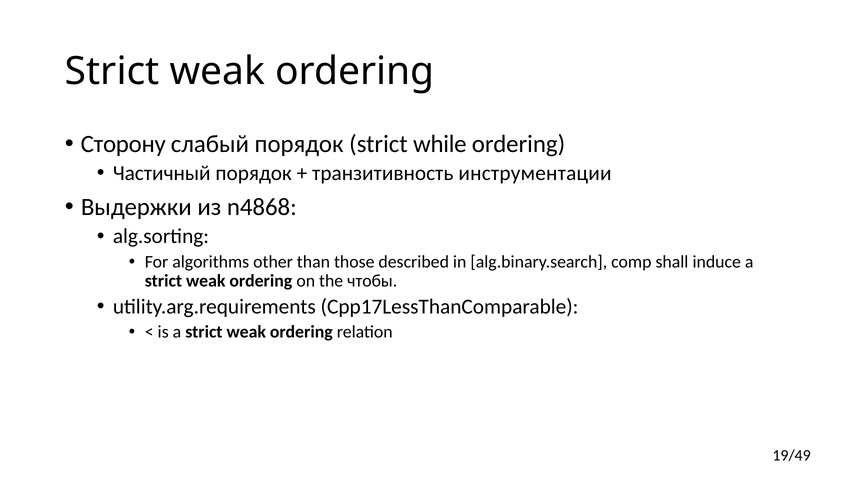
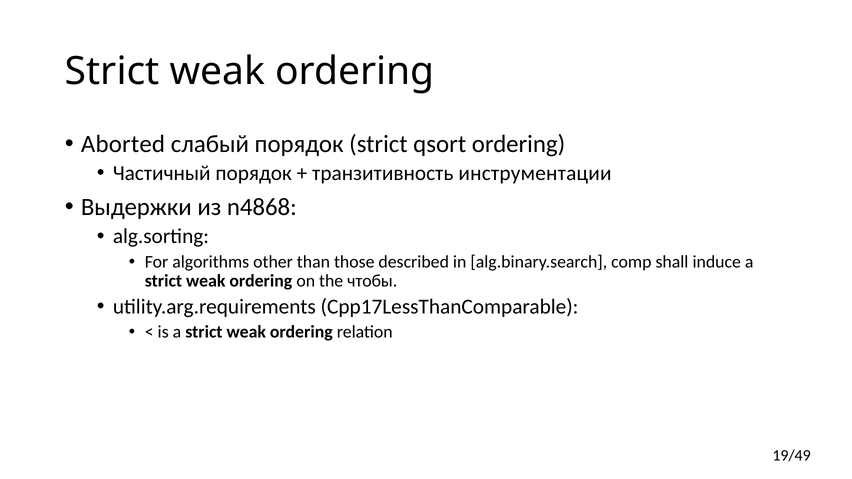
Сторону: Сторону -> Aborted (123, 144)
while: while -> qsort (440, 144)
